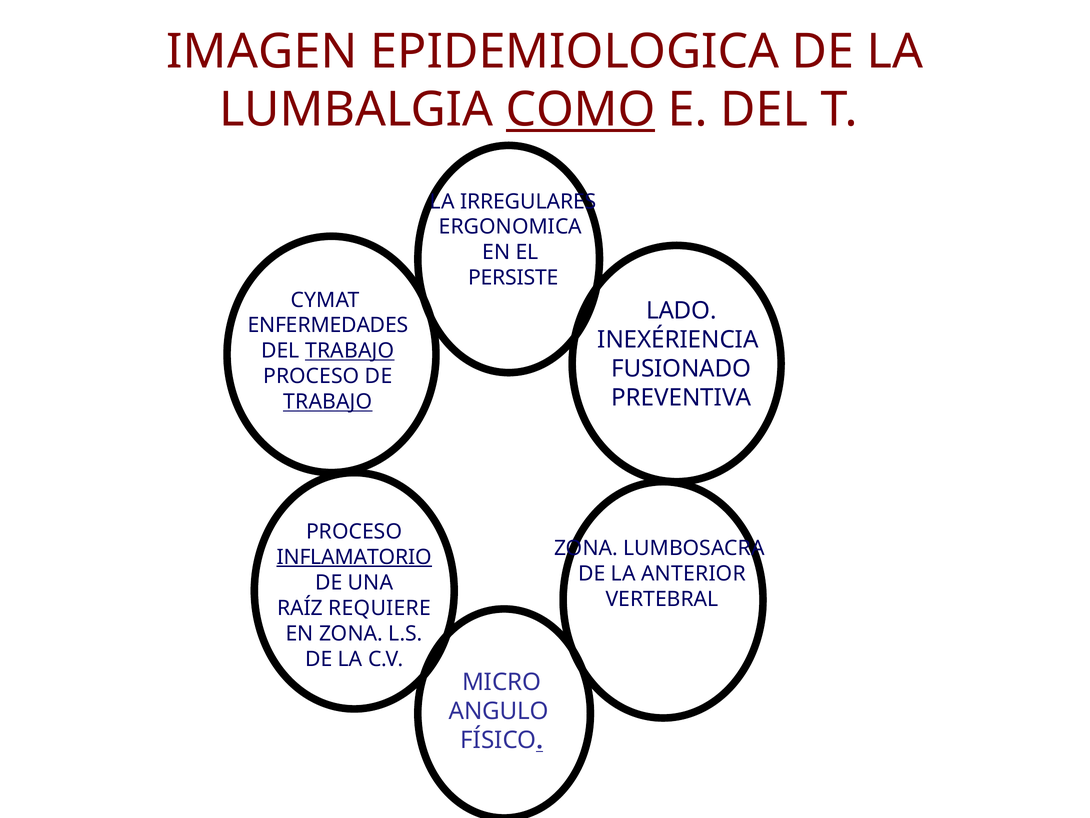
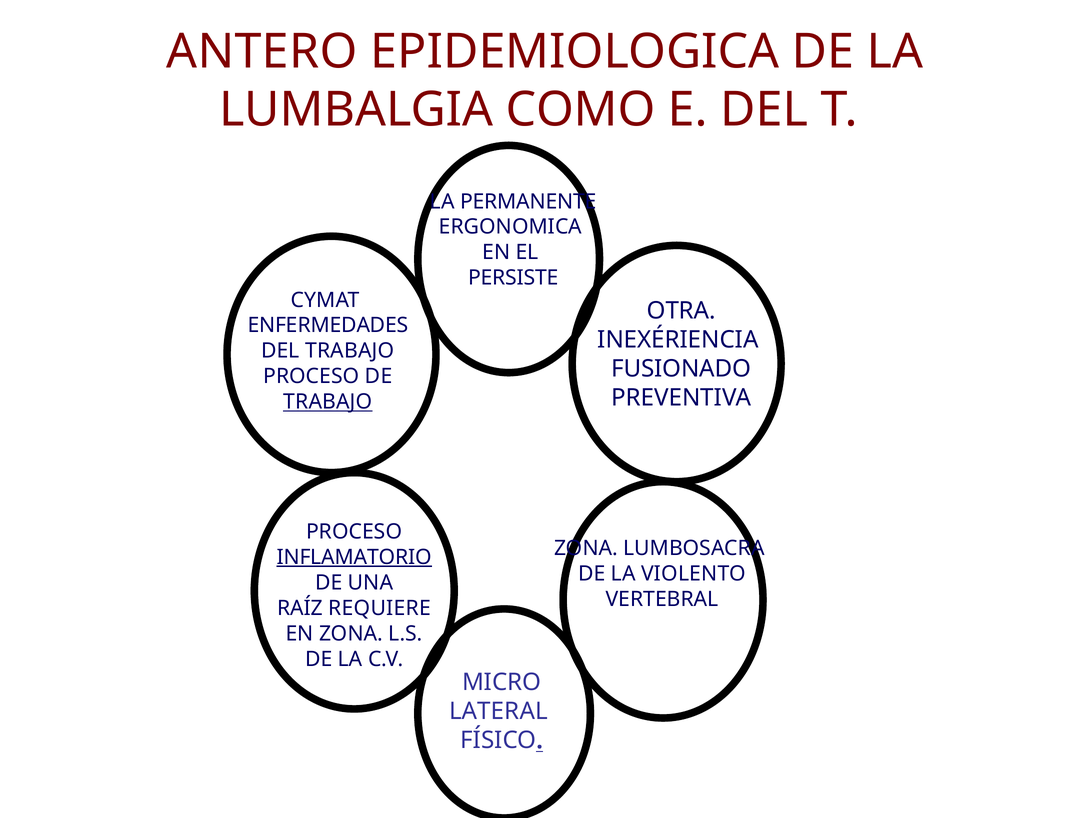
IMAGEN: IMAGEN -> ANTERO (262, 52)
COMO underline: present -> none (581, 110)
IRREGULARES: IRREGULARES -> PERMANENTE (528, 201)
LADO: LADO -> OTRA (681, 310)
TRABAJO underline: present -> none (350, 351)
ANTERIOR: ANTERIOR -> VIOLENTO (694, 573)
ANGULO: ANGULO -> LATERAL (498, 711)
